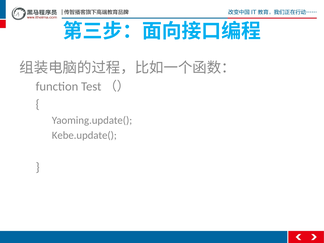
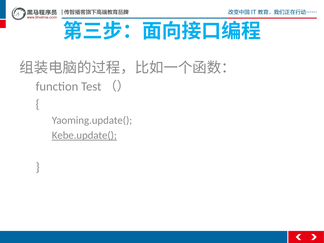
Kebe.update( underline: none -> present (84, 135)
